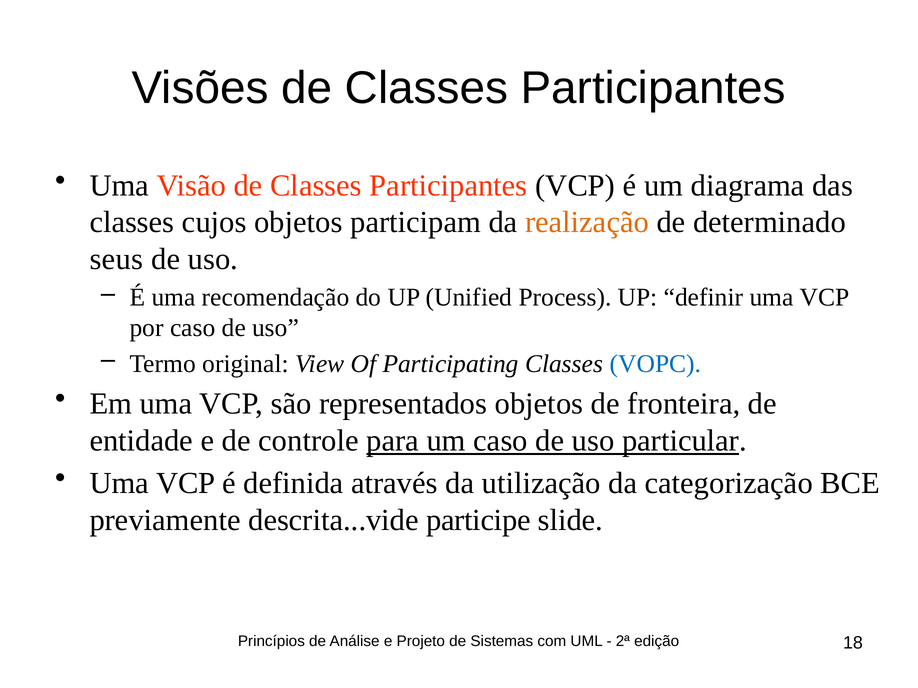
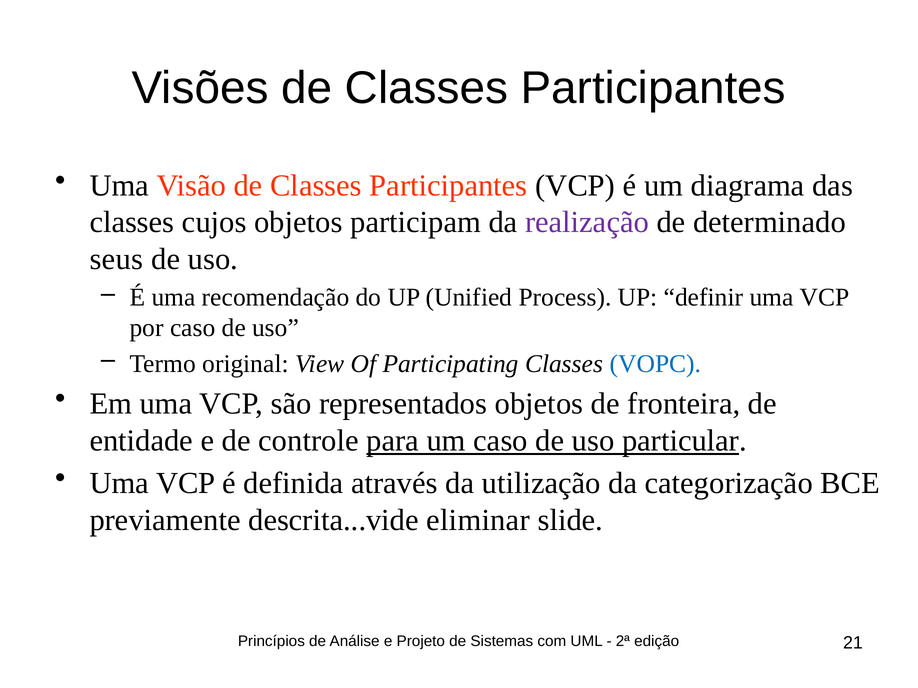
realização colour: orange -> purple (587, 222)
participe: participe -> eliminar (478, 520)
18: 18 -> 21 (853, 644)
